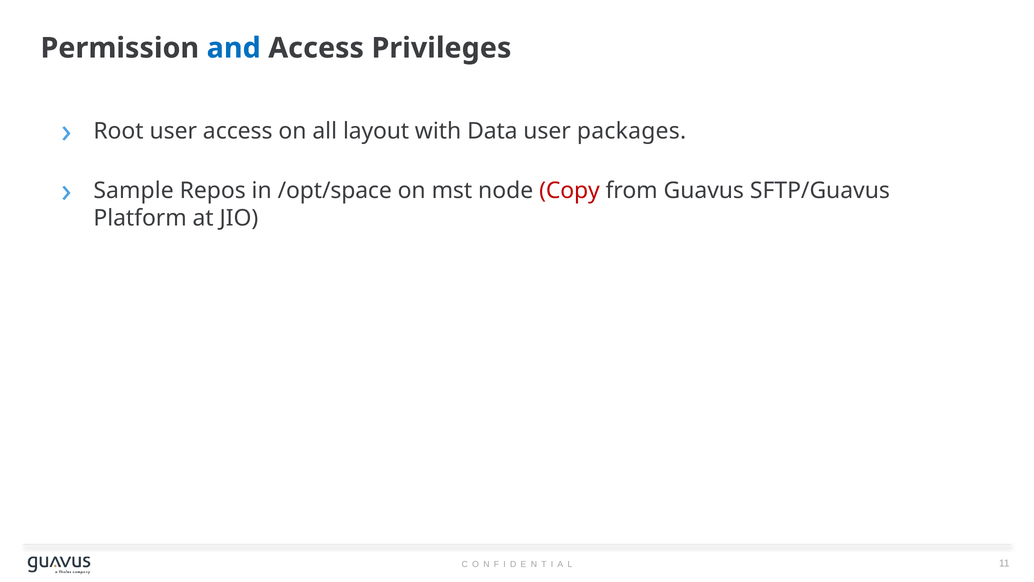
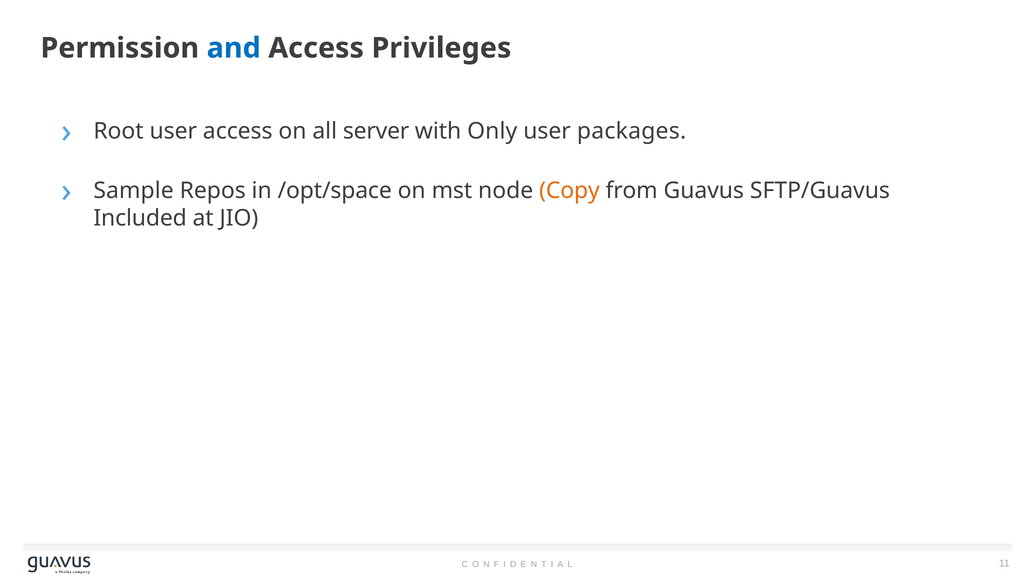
layout: layout -> server (376, 131)
Data: Data -> Only (492, 131)
Copy colour: red -> orange (569, 191)
Platform: Platform -> Included (140, 218)
